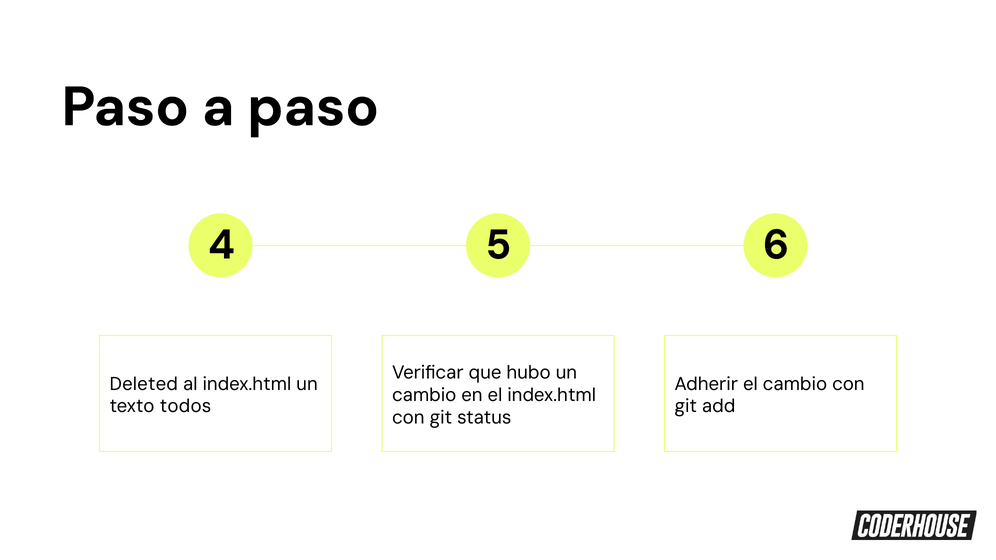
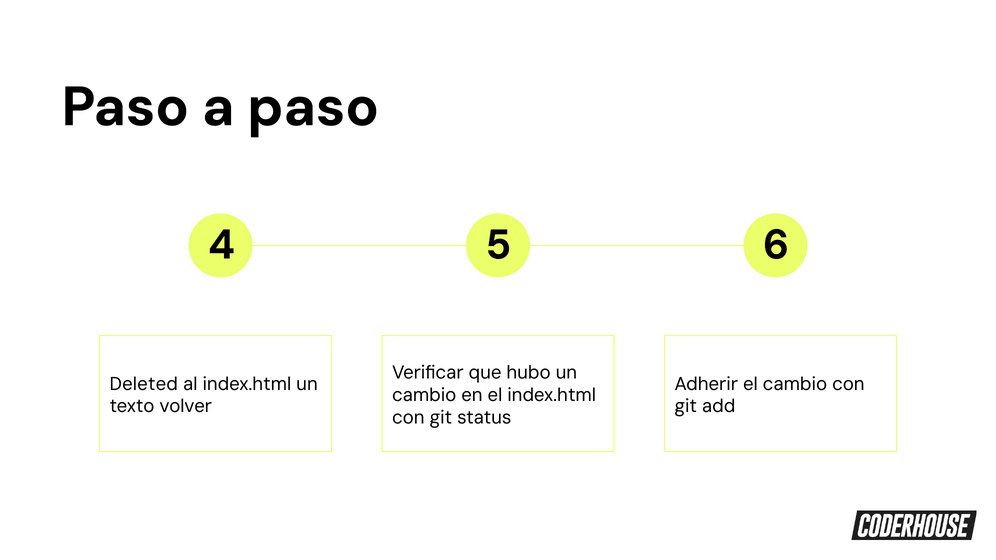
todos: todos -> volver (186, 406)
